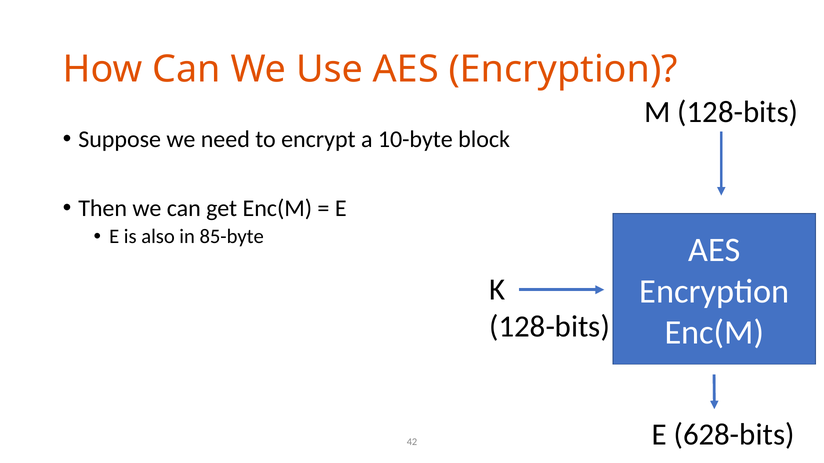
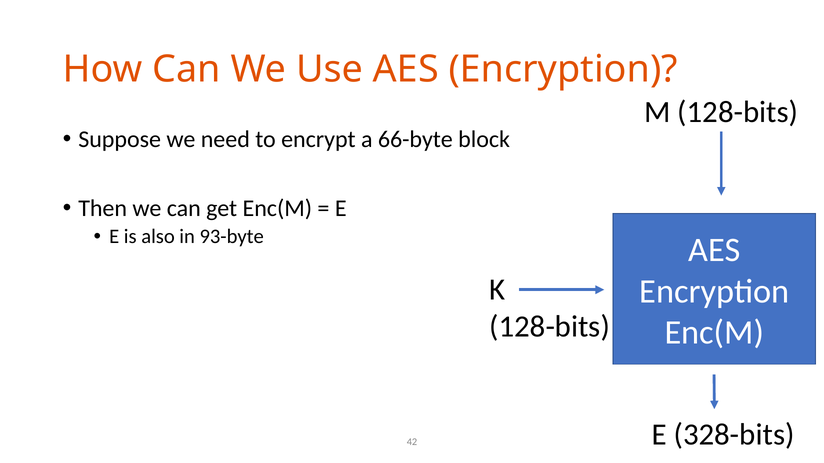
10-byte: 10-byte -> 66-byte (415, 139)
85-byte: 85-byte -> 93-byte (232, 237)
628-bits: 628-bits -> 328-bits (734, 435)
